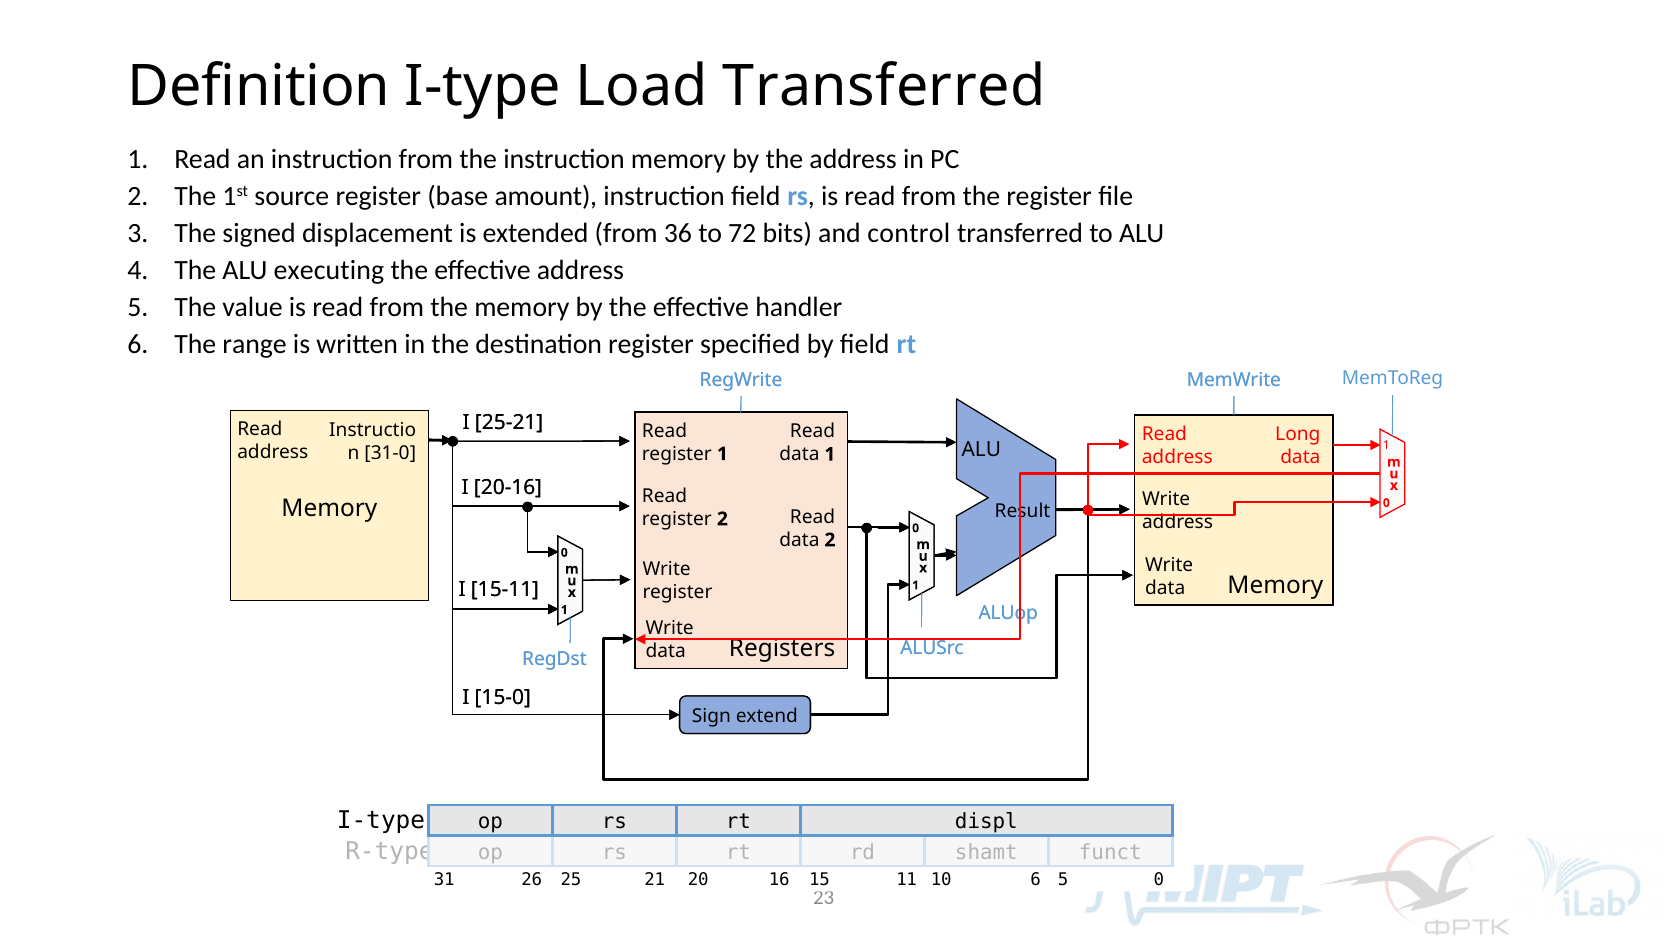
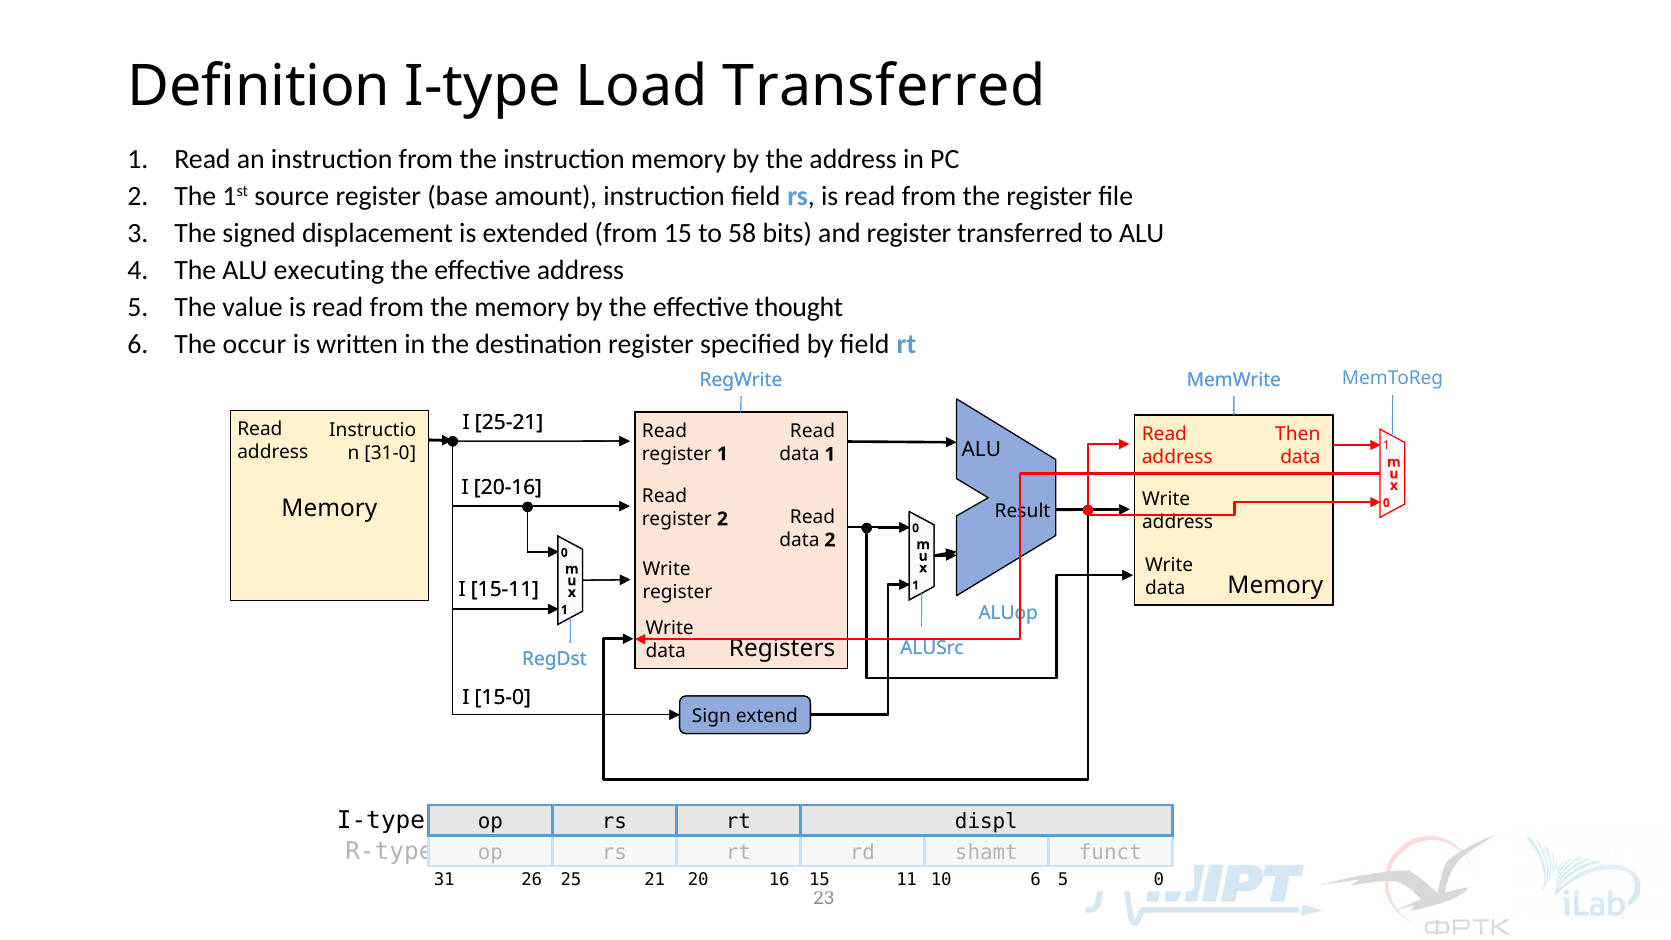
from 36: 36 -> 15 (678, 233)
72: 72 -> 58 (742, 233)
and control: control -> register (909, 233)
handler: handler -> thought (799, 307)
range: range -> occur (254, 344)
Long: Long -> Then (1298, 434)
